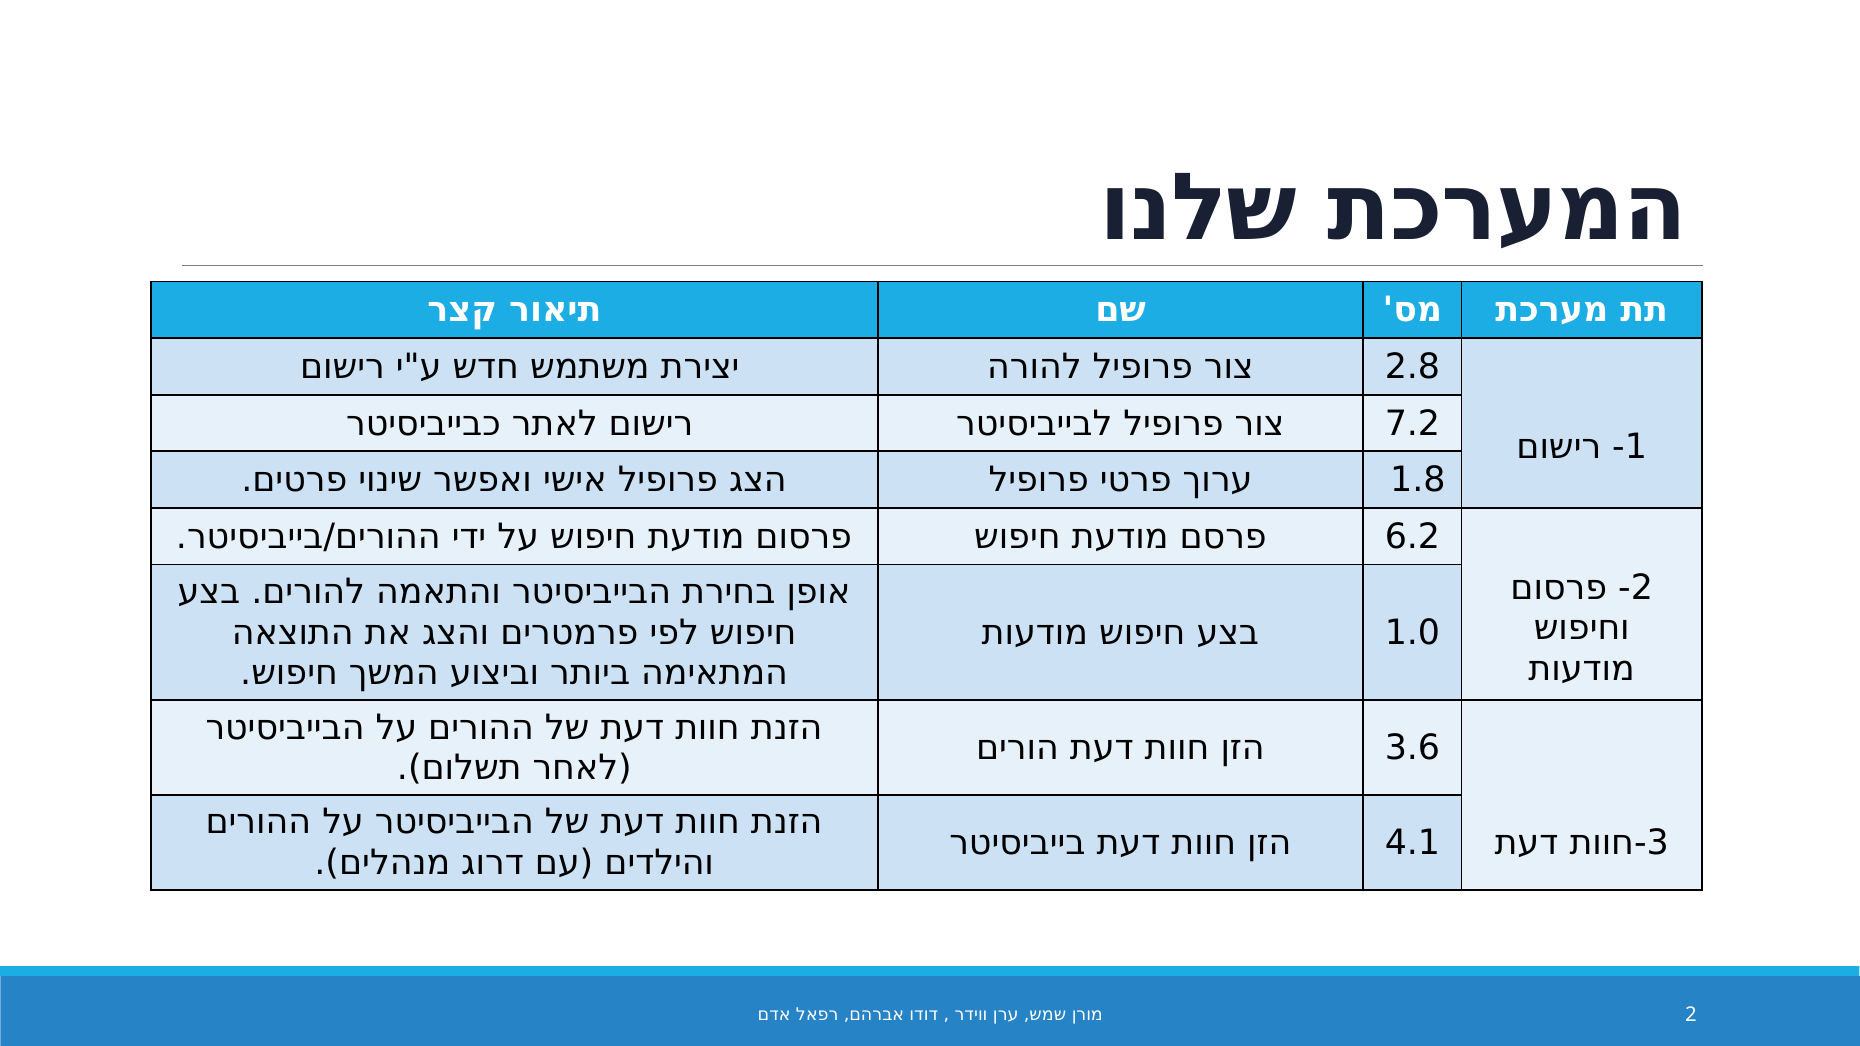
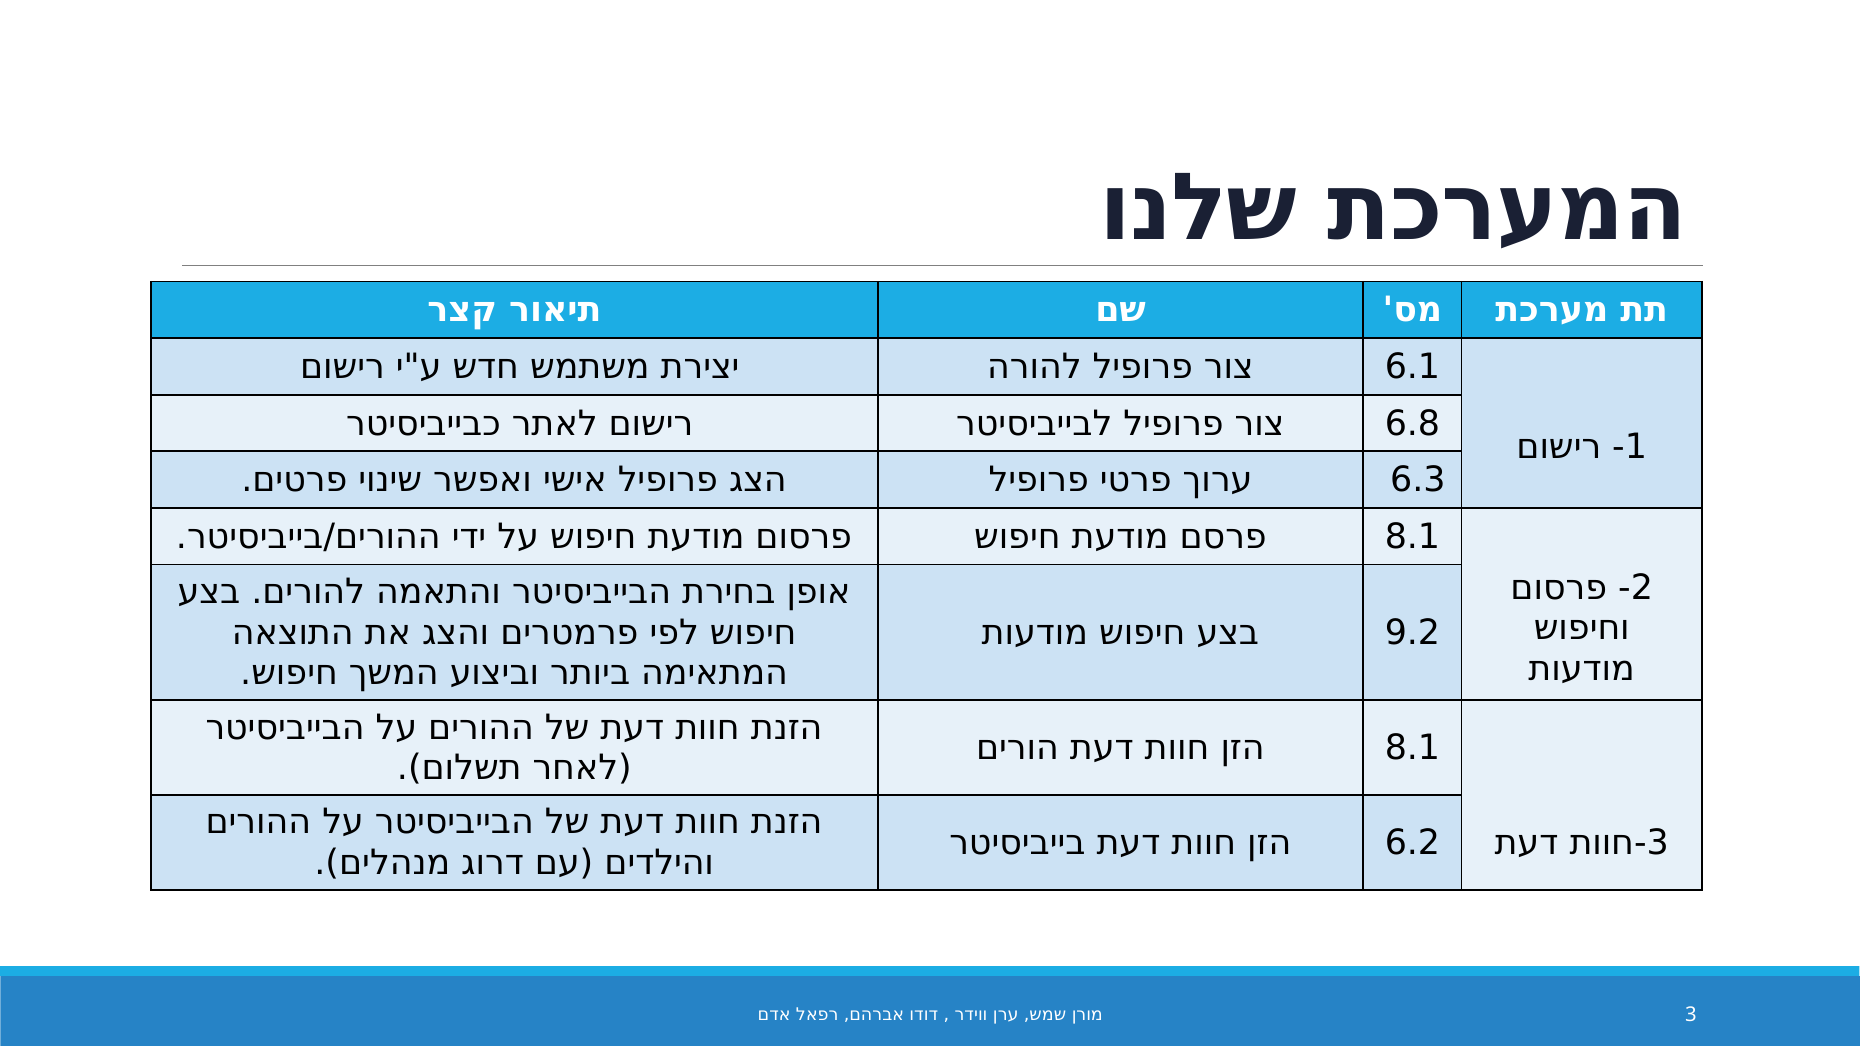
2.8: 2.8 -> 6.1 (1412, 367)
7.2: 7.2 -> 6.8 (1412, 424)
1.8: 1.8 -> 6.3 (1418, 480)
6.2: 6.2 -> 8.1 (1412, 537)
1.0: 1.0 -> 9.2 (1412, 633)
3.6: 3.6 -> 8.1 (1412, 748)
4.1: 4.1 -> 6.2 (1412, 843)
2: 2 -> 3 (1691, 1015)
